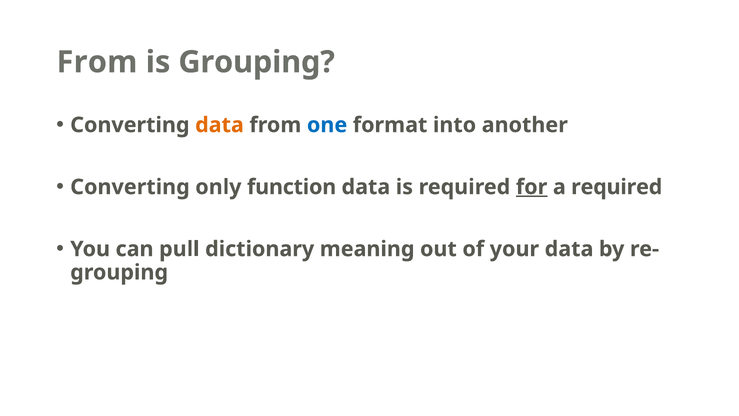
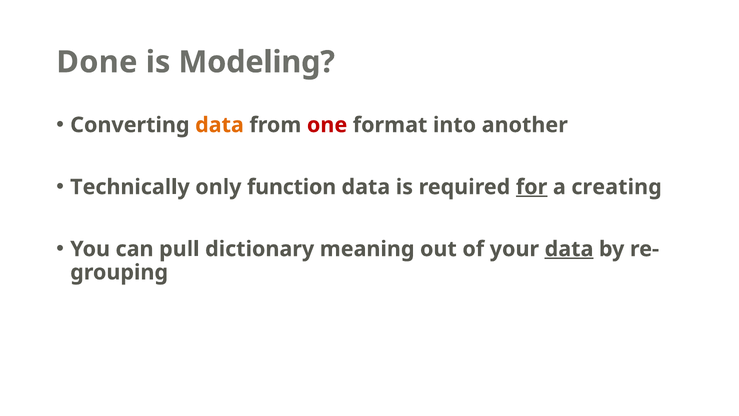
From: From -> Done (97, 62)
is Grouping: Grouping -> Modeling (257, 62)
one colour: blue -> red (327, 125)
Converting: Converting -> Technically (130, 187)
a required: required -> creating (617, 187)
data underline: none -> present (569, 249)
